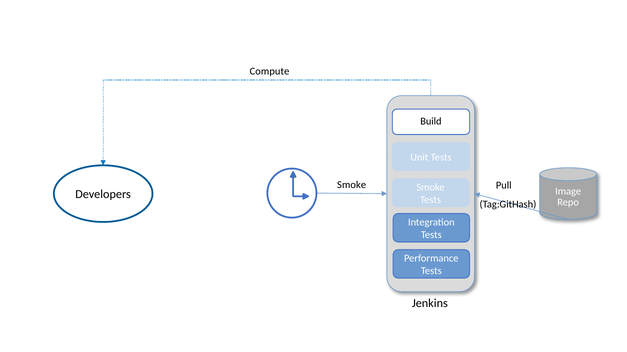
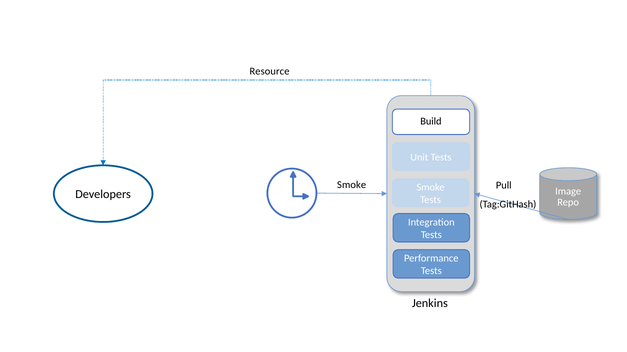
Compute: Compute -> Resource (270, 72)
